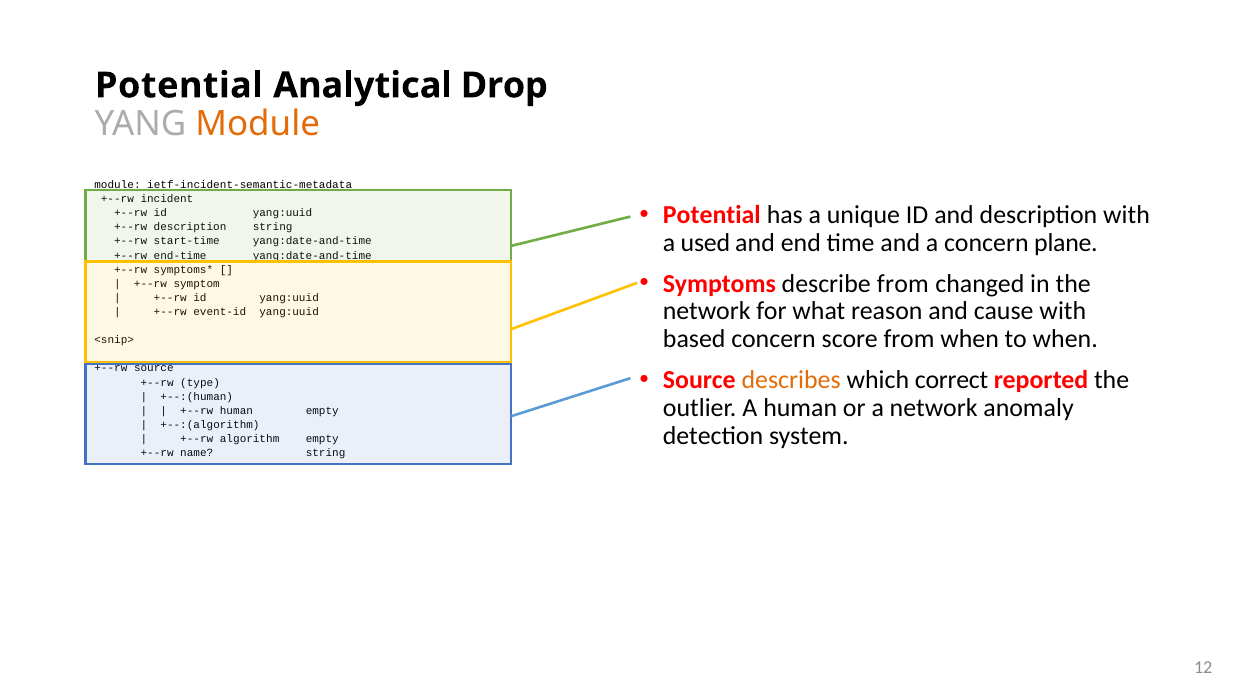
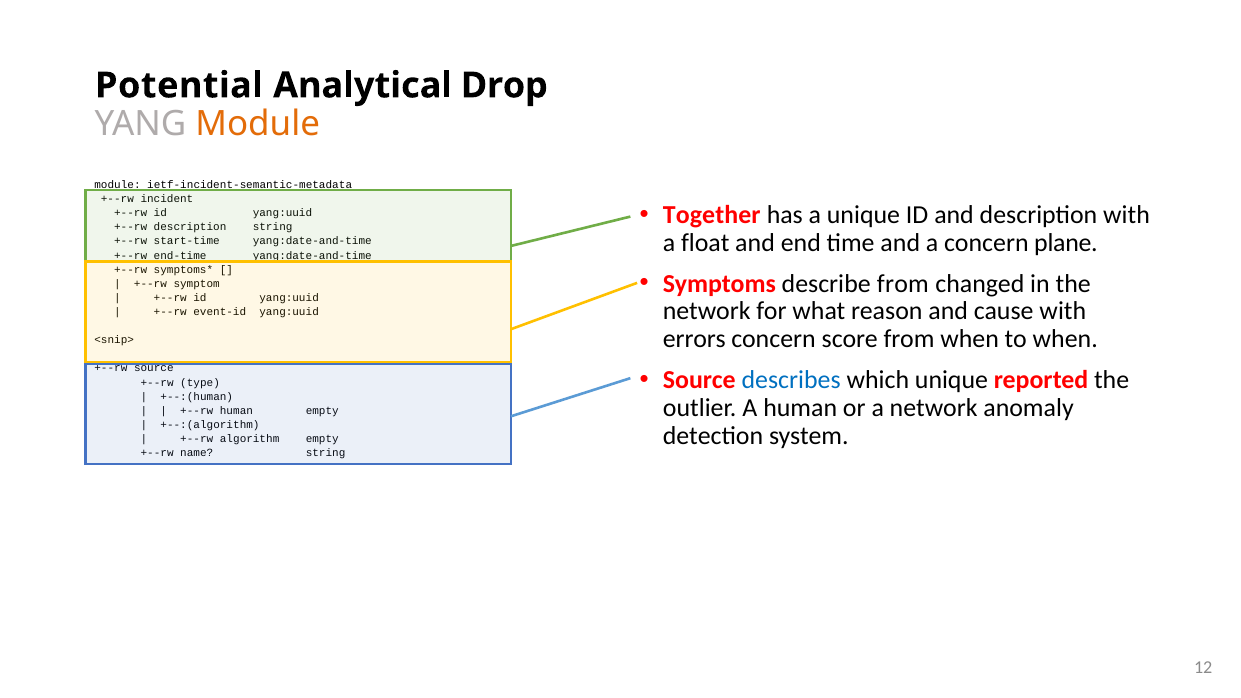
Potential: Potential -> Together (712, 215)
used: used -> float (705, 243)
based: based -> errors (694, 339)
describes colour: orange -> blue (791, 380)
which correct: correct -> unique (951, 380)
